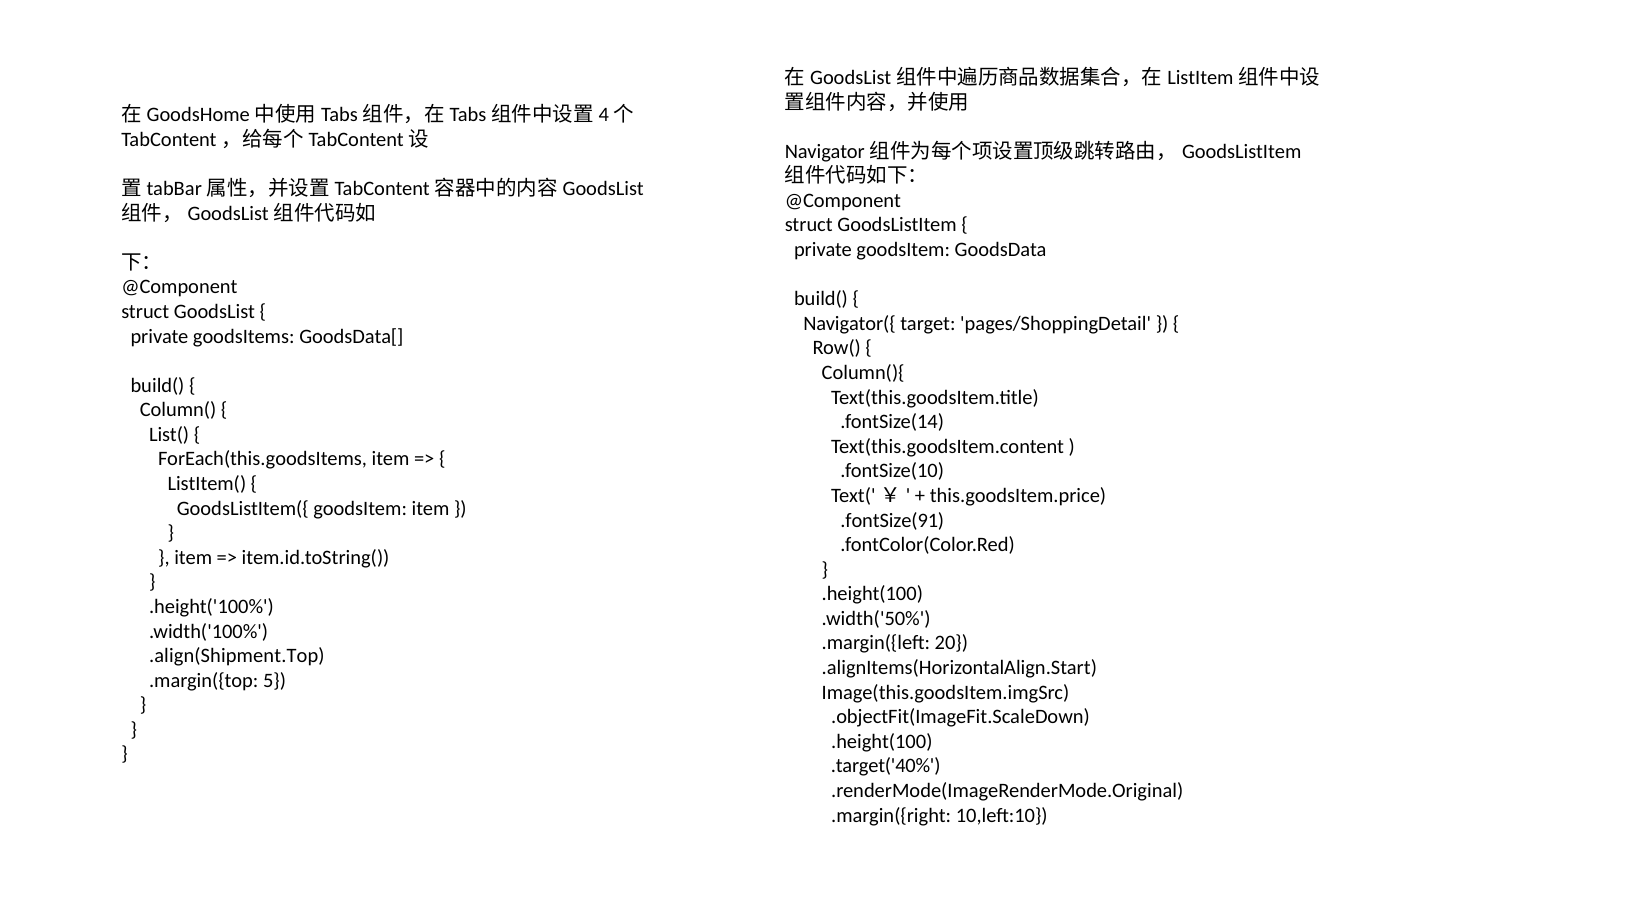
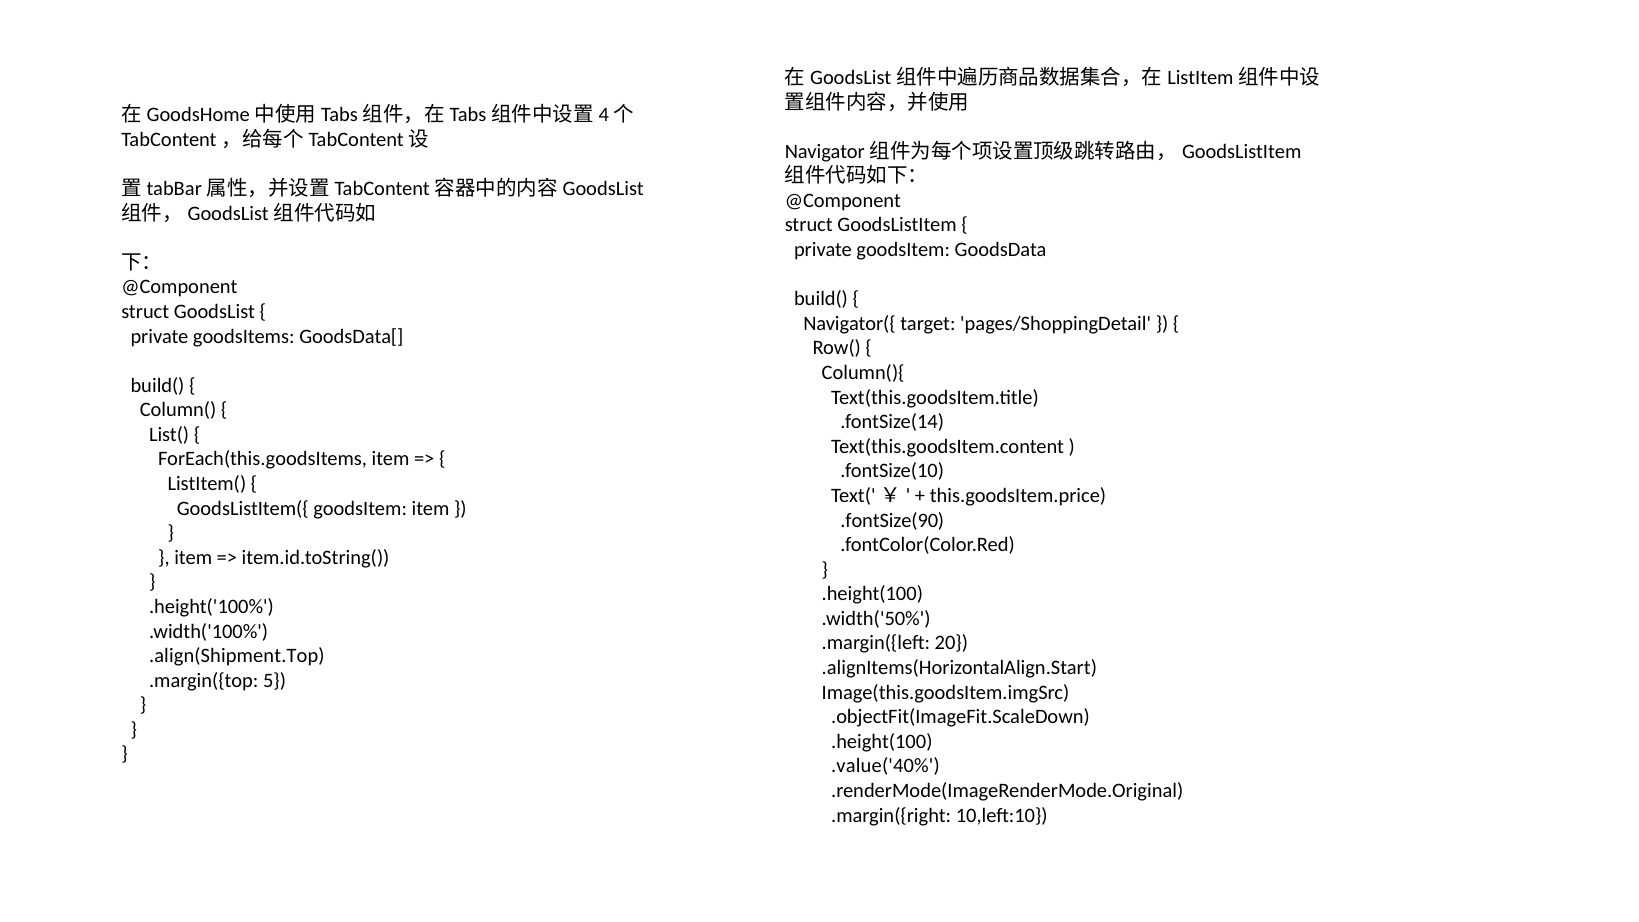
.fontSize(91: .fontSize(91 -> .fontSize(90 (892, 520)
.target('40%: .target('40% -> .value('40% (885, 766)
